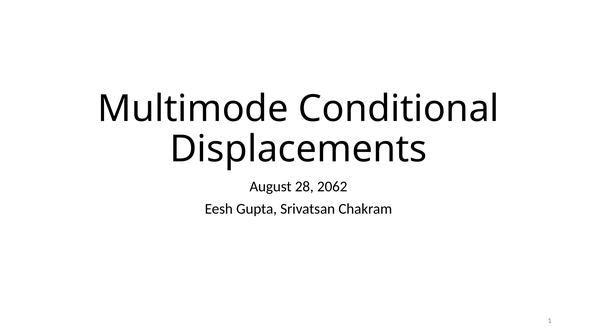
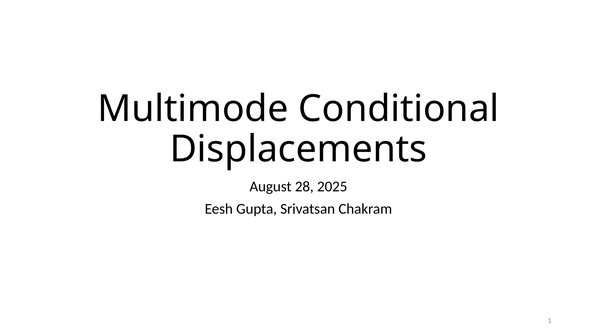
2062: 2062 -> 2025 (332, 187)
